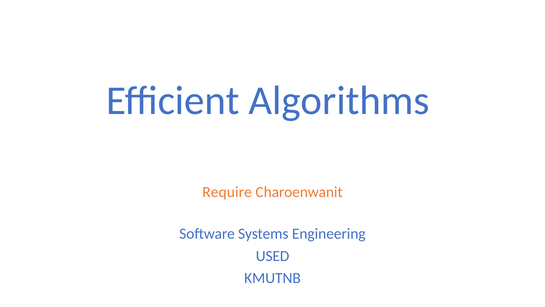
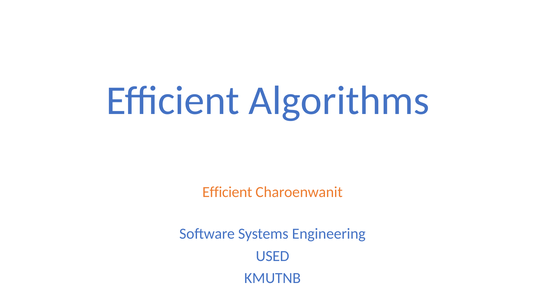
Require: Require -> Efficient (227, 192)
